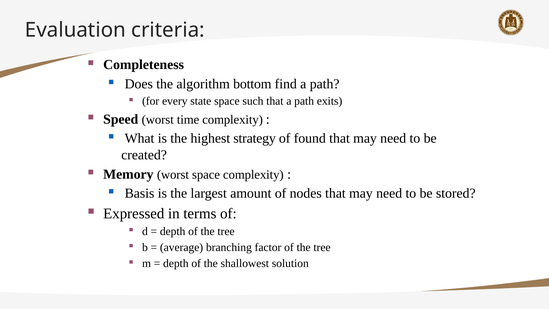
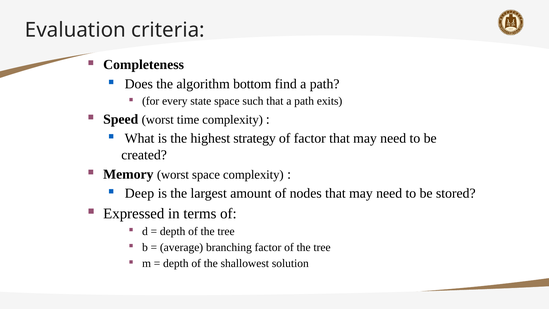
of found: found -> factor (310, 138)
Basis: Basis -> Deep (139, 193)
